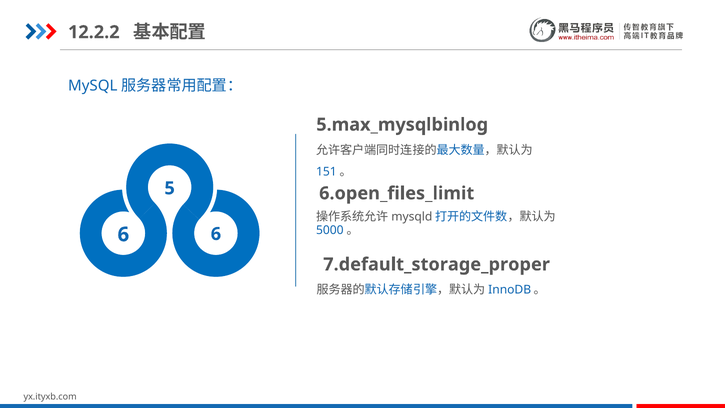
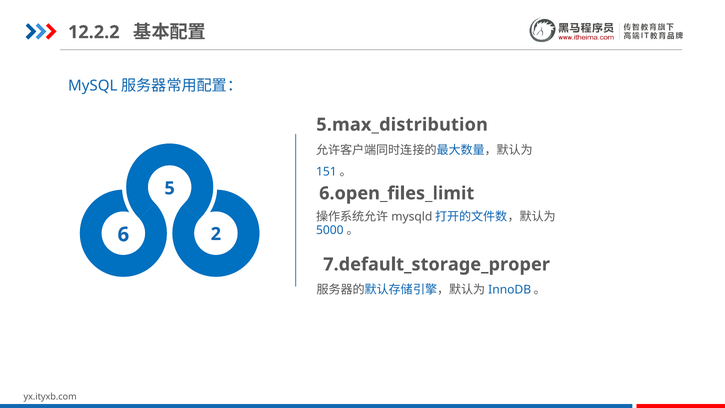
5.max_mysqlbinlog: 5.max_mysqlbinlog -> 5.max_distribution (402, 125)
6 6: 6 -> 2 (216, 234)
